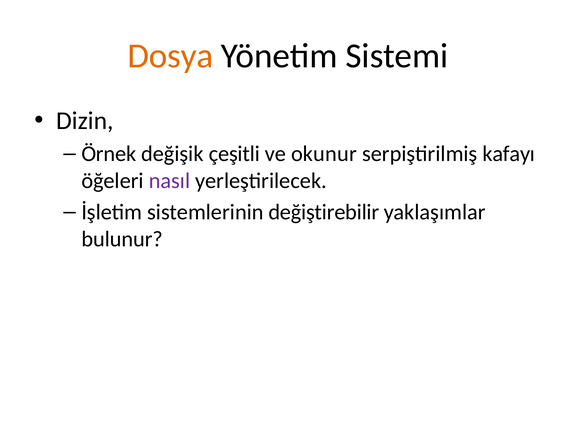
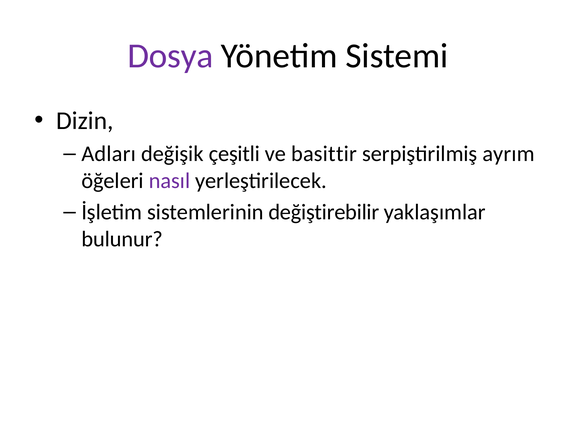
Dosya colour: orange -> purple (170, 56)
Örnek: Örnek -> Adları (109, 154)
okunur: okunur -> basittir (324, 154)
kafayı: kafayı -> ayrım (509, 154)
